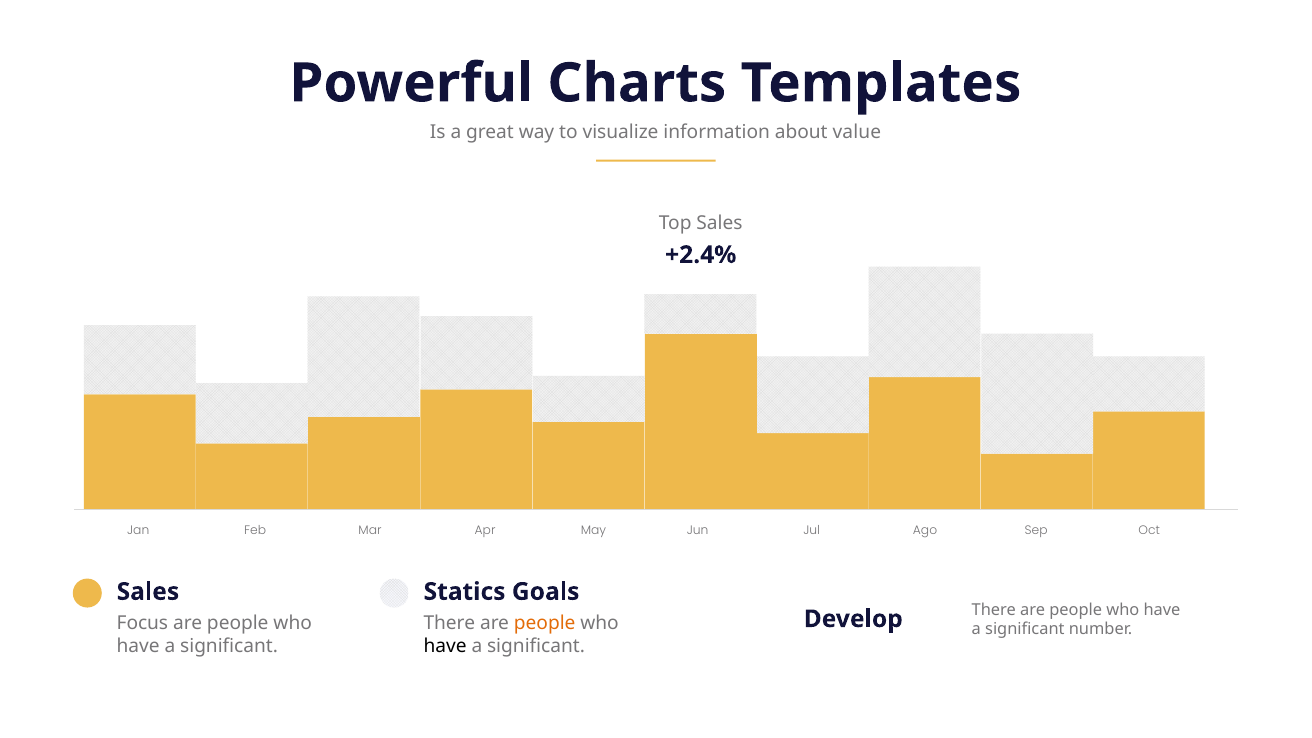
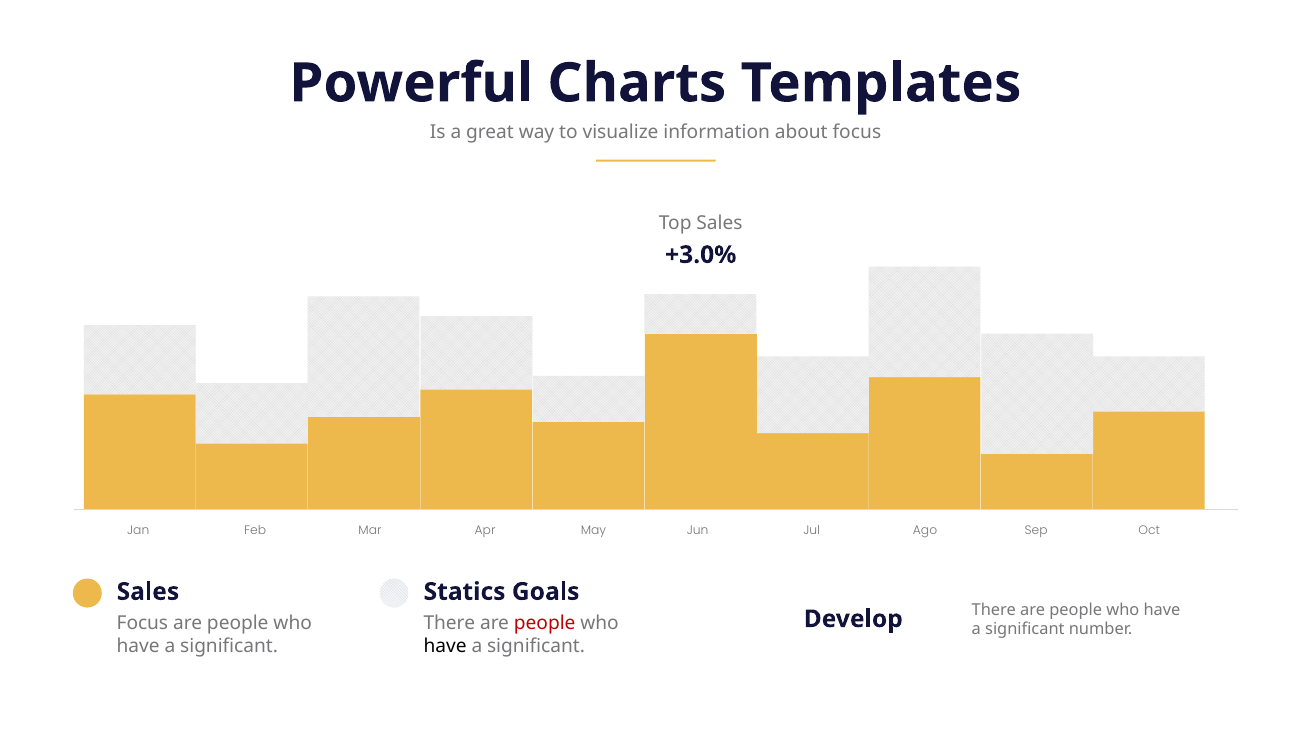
about value: value -> focus (857, 132)
+2.4%: +2.4% -> +3.0% (701, 255)
people colour: orange -> red (545, 623)
